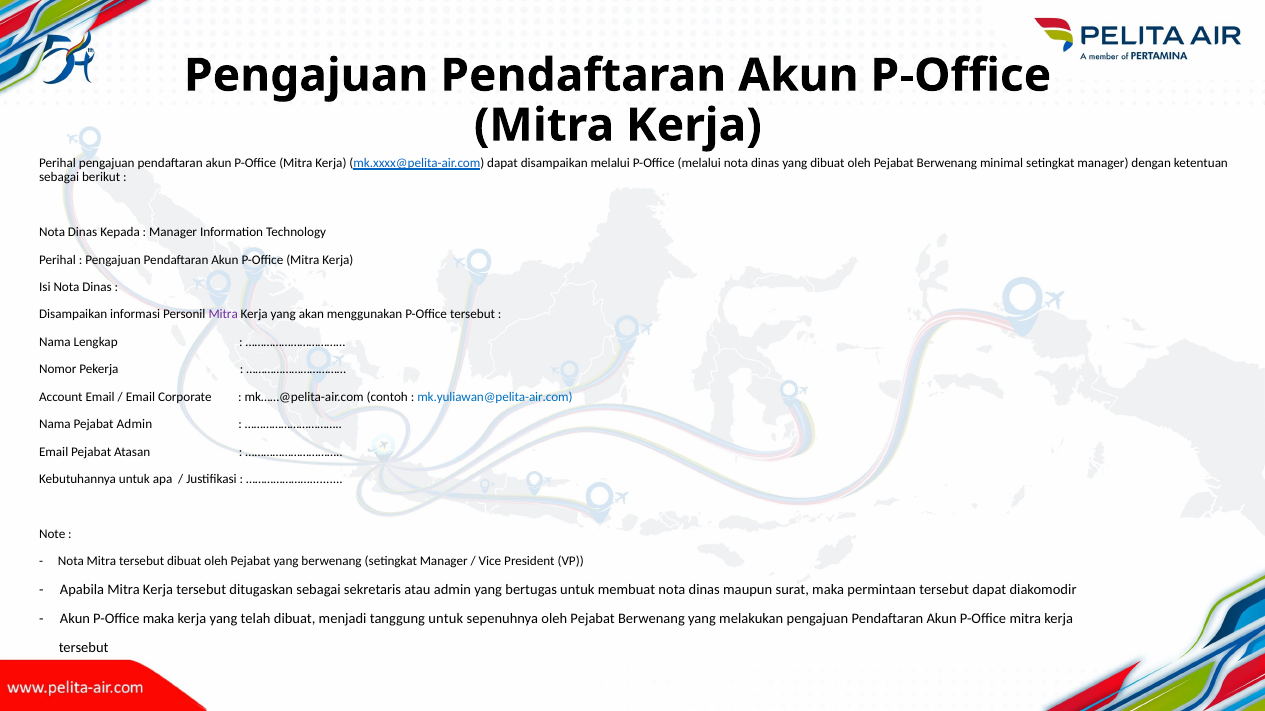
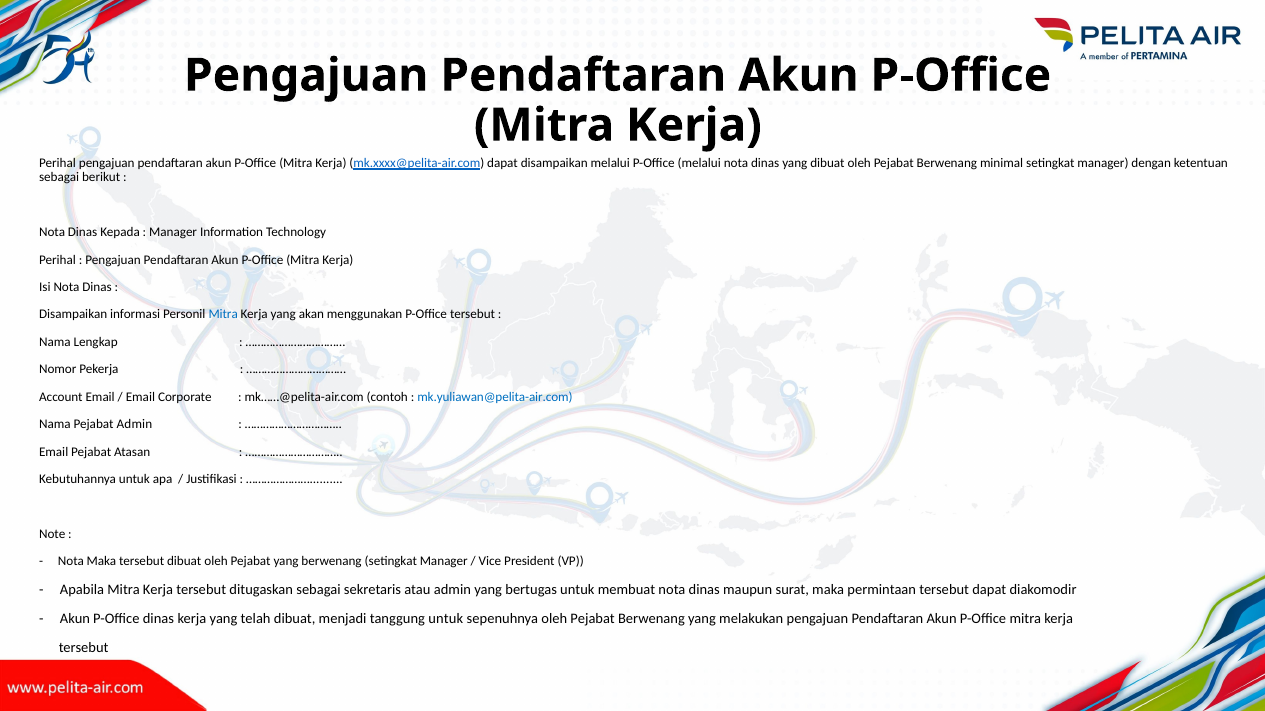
Mitra colour: purple -> blue (223, 315)
Nota Mitra: Mitra -> Maka (102, 562)
P-Office maka: maka -> dinas (158, 619)
